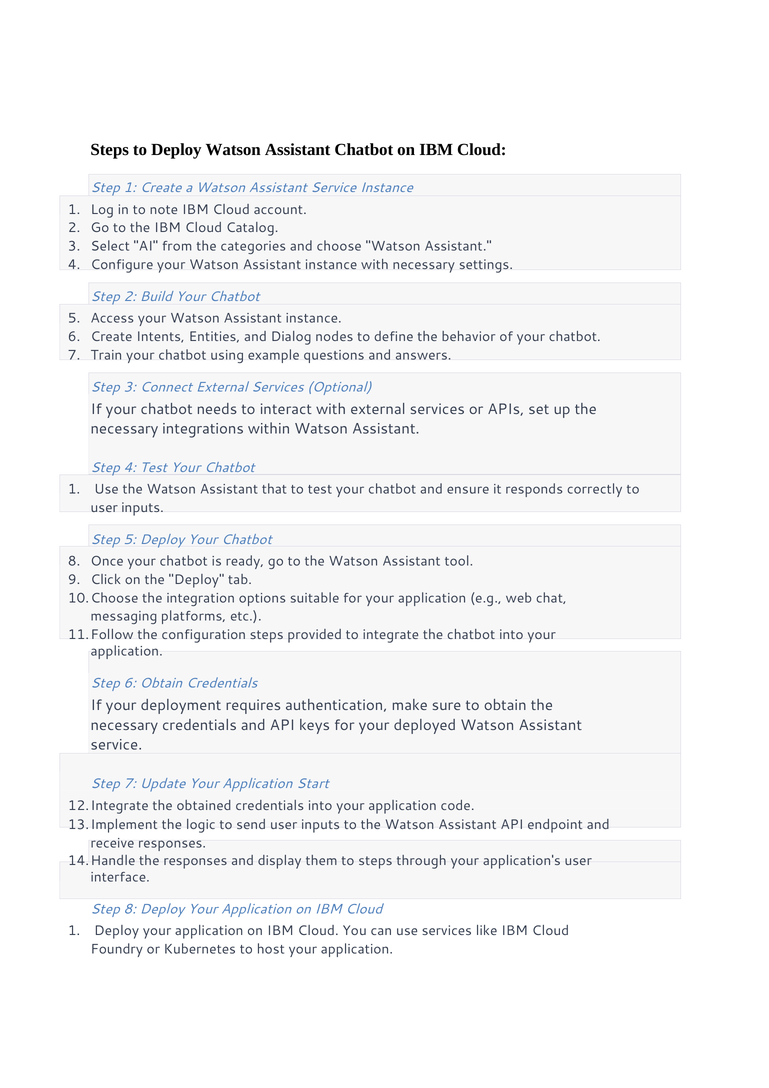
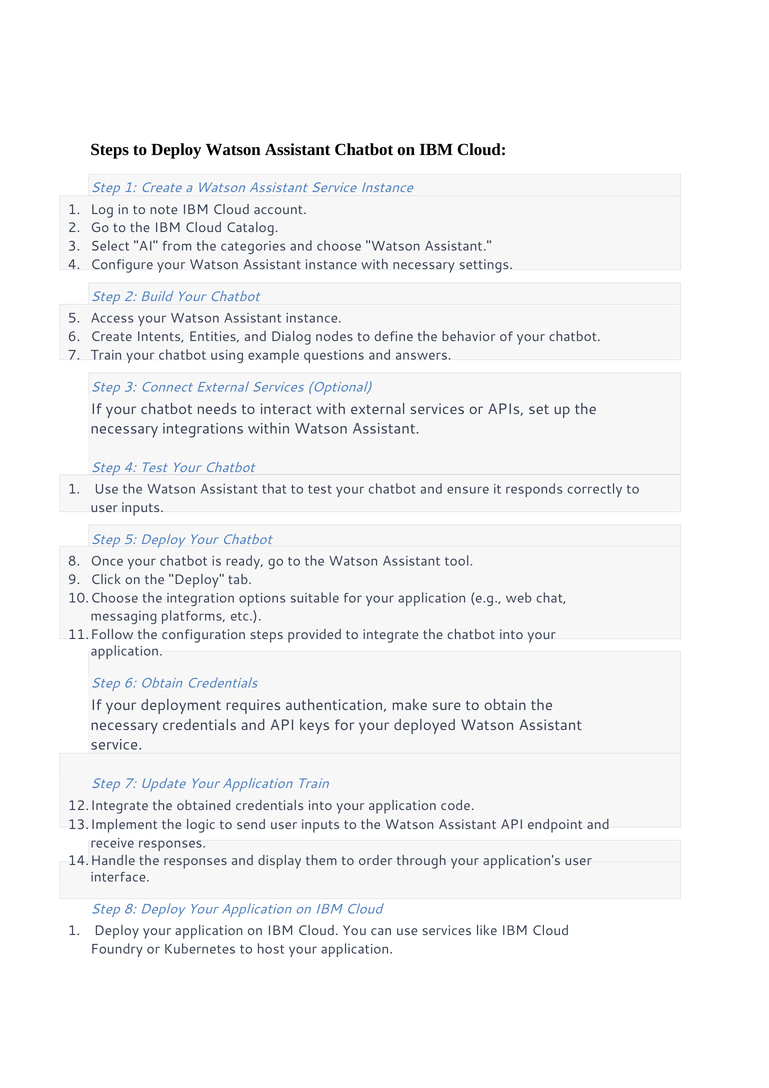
Application Start: Start -> Train (313, 784)
to steps: steps -> order (375, 861)
